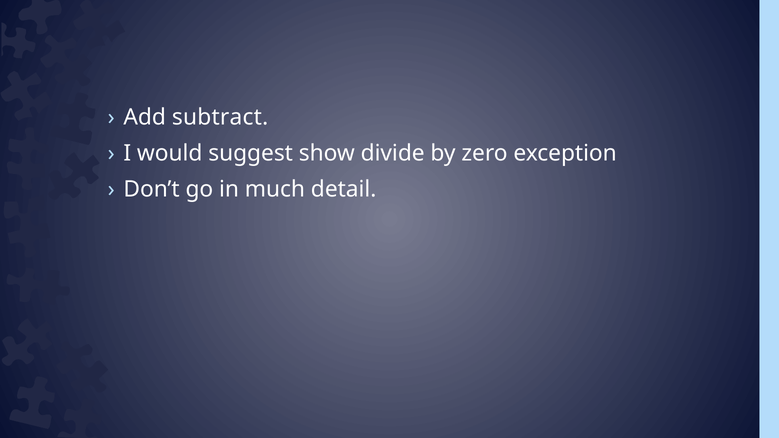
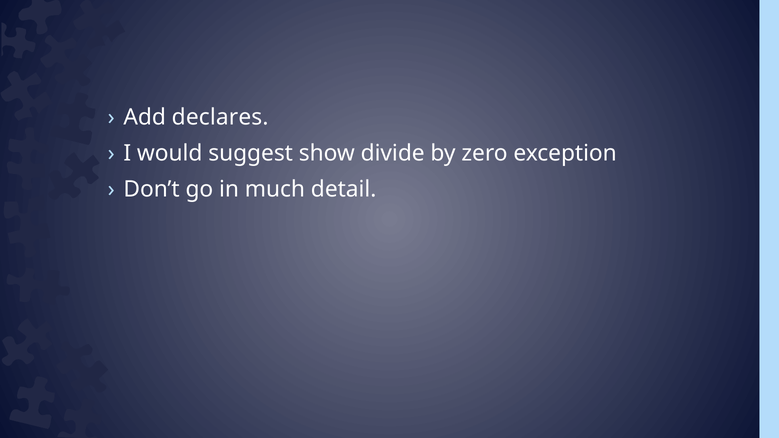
subtract: subtract -> declares (220, 117)
